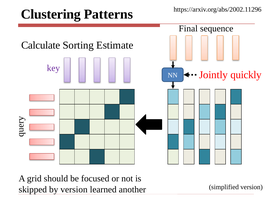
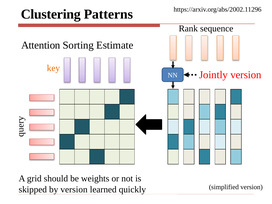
Final: Final -> Rank (188, 28)
Calculate: Calculate -> Attention (41, 45)
key colour: purple -> orange (53, 68)
Jointly quickly: quickly -> version (246, 75)
focused: focused -> weights (95, 179)
another: another -> quickly (132, 189)
